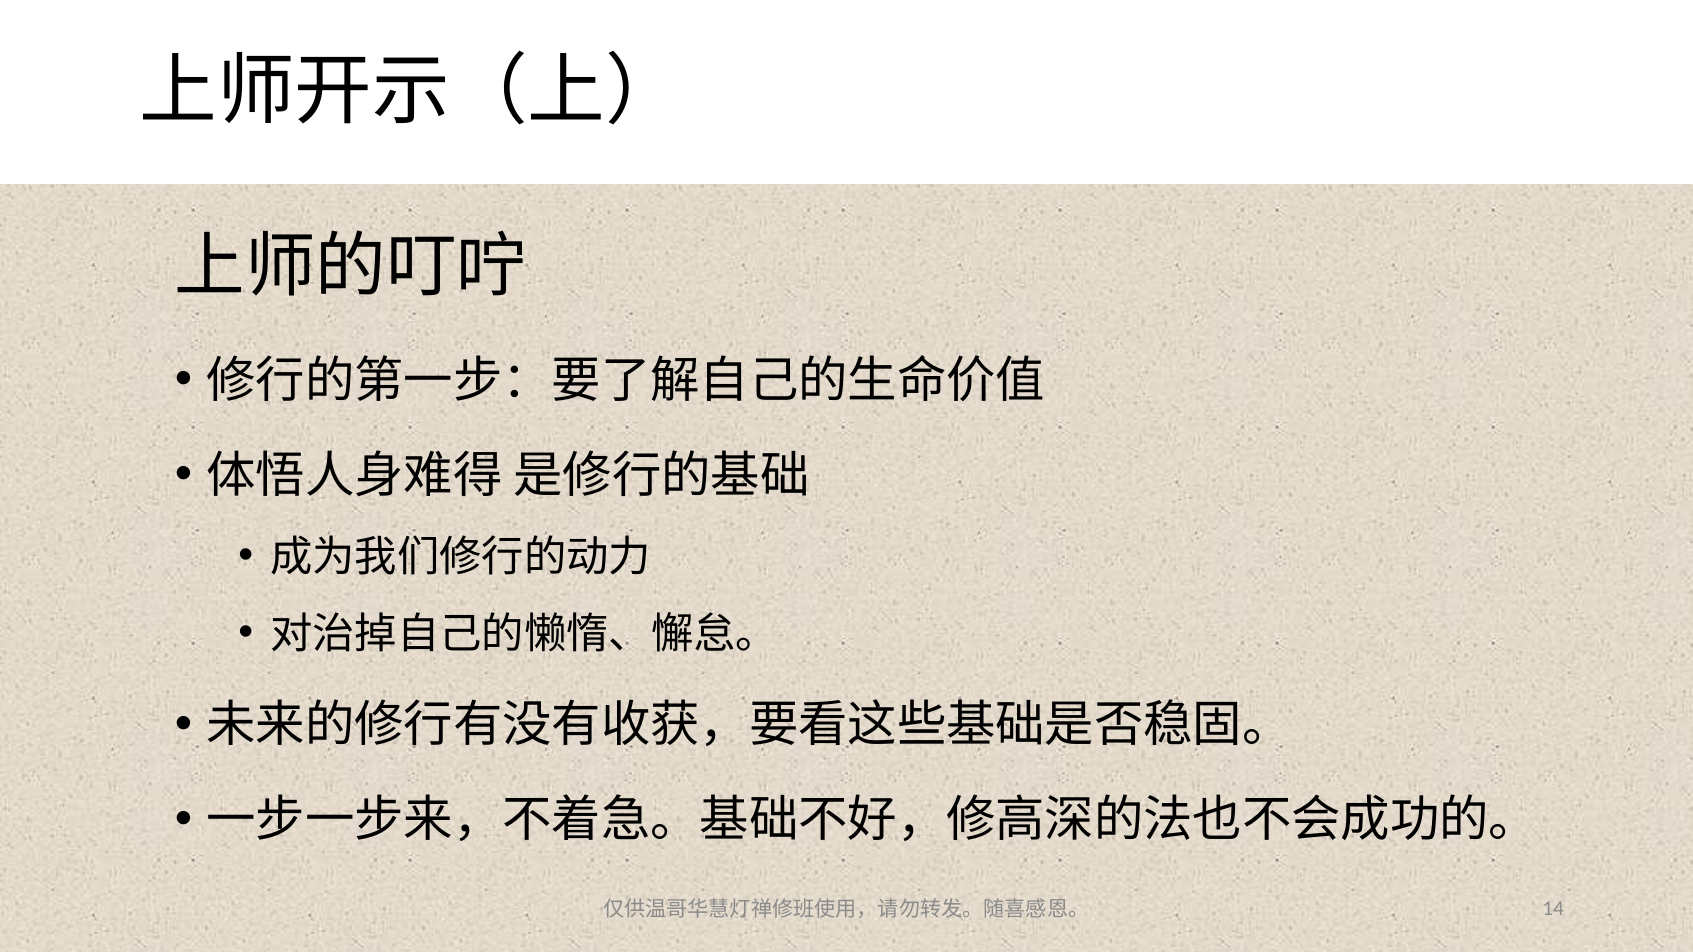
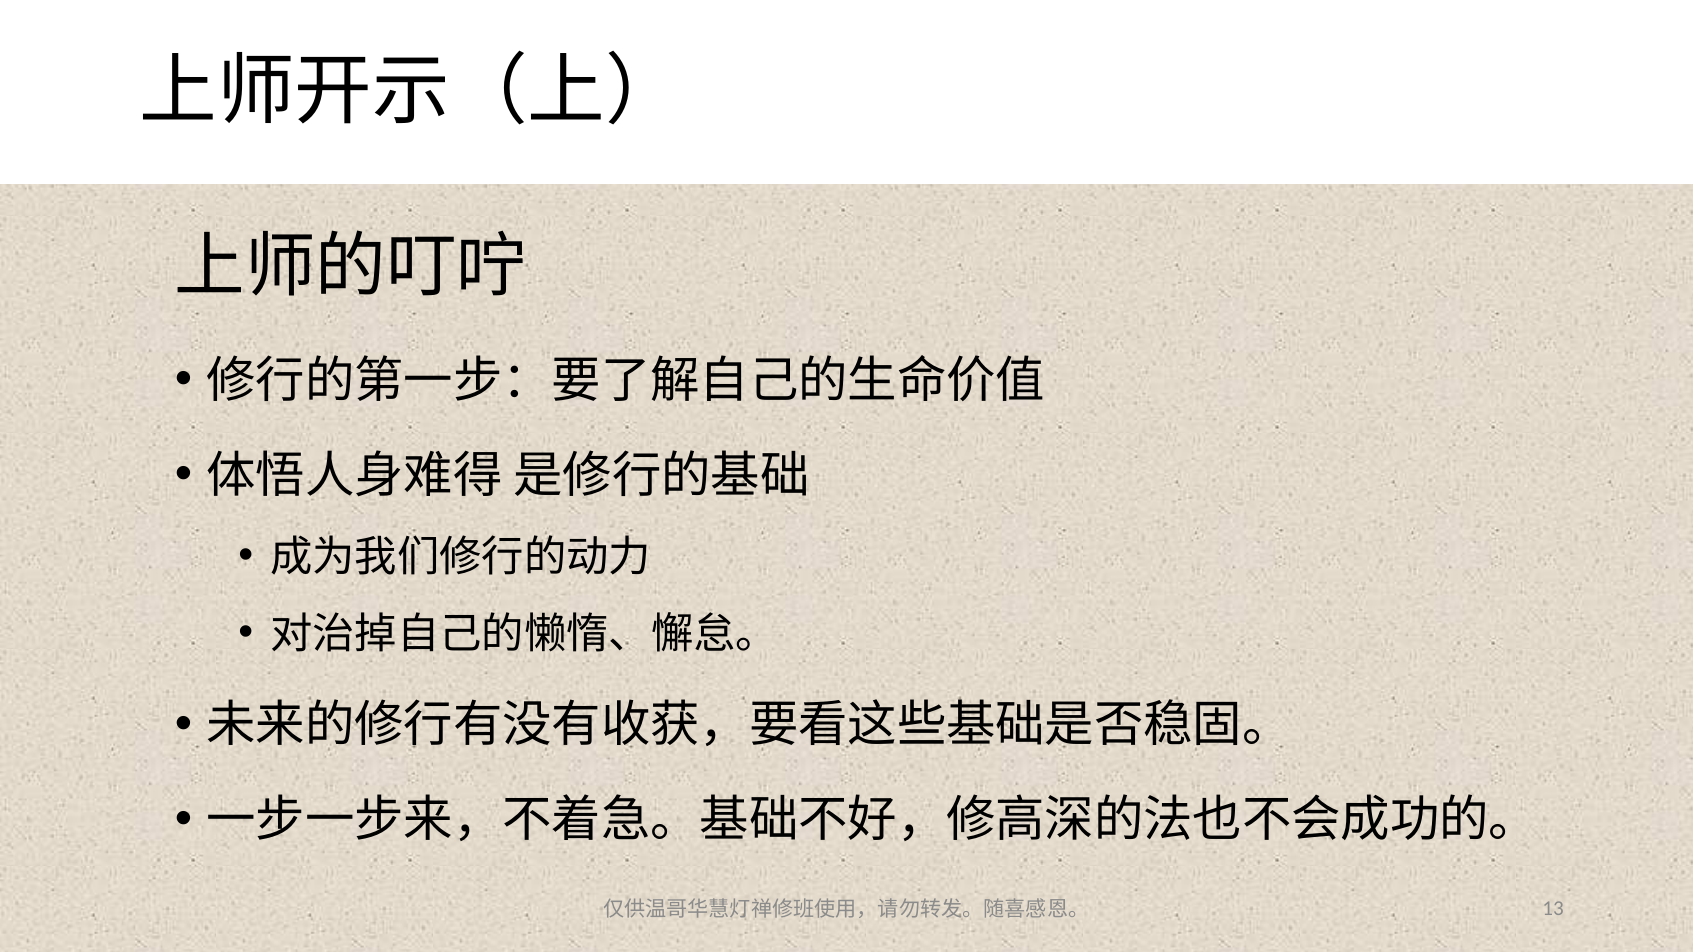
14: 14 -> 13 (1553, 909)
